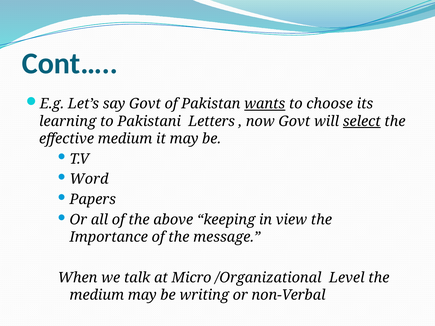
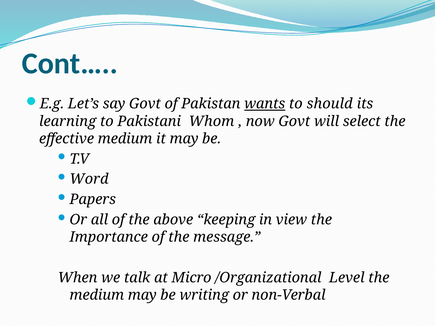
choose: choose -> should (330, 104)
Letters: Letters -> Whom (212, 121)
select underline: present -> none (362, 121)
